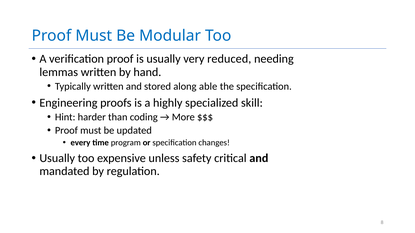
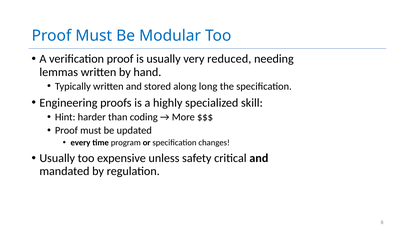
able: able -> long (208, 86)
